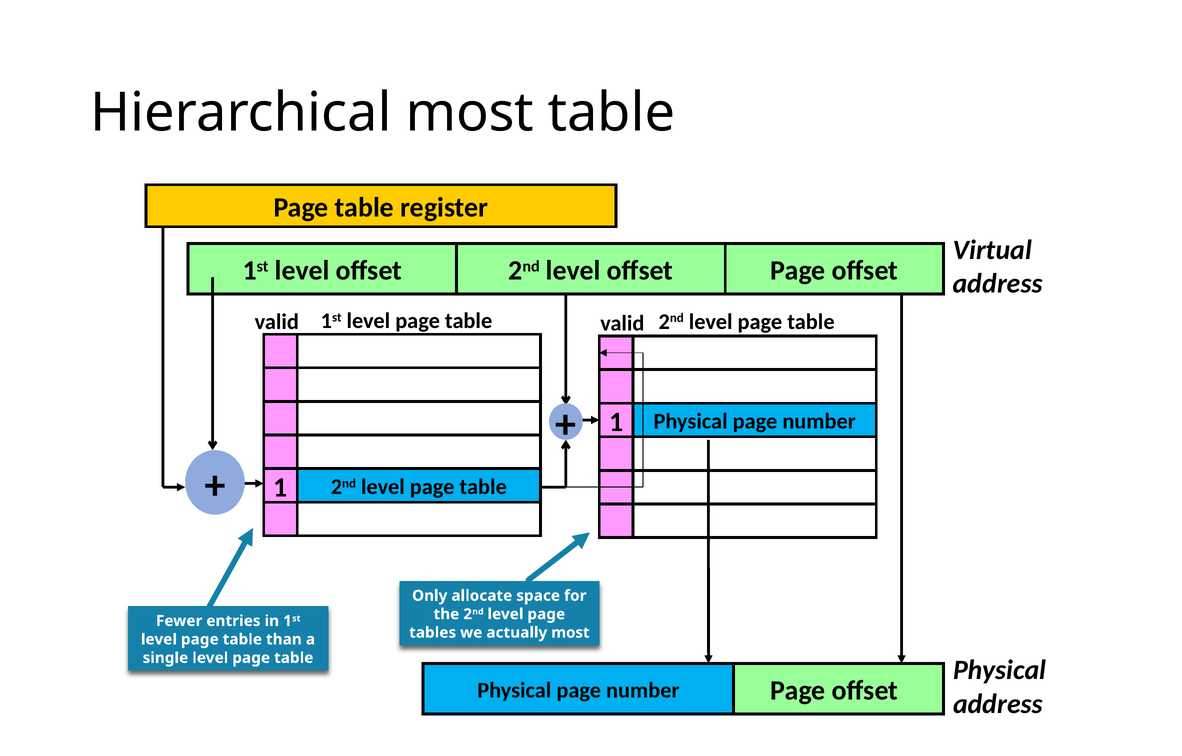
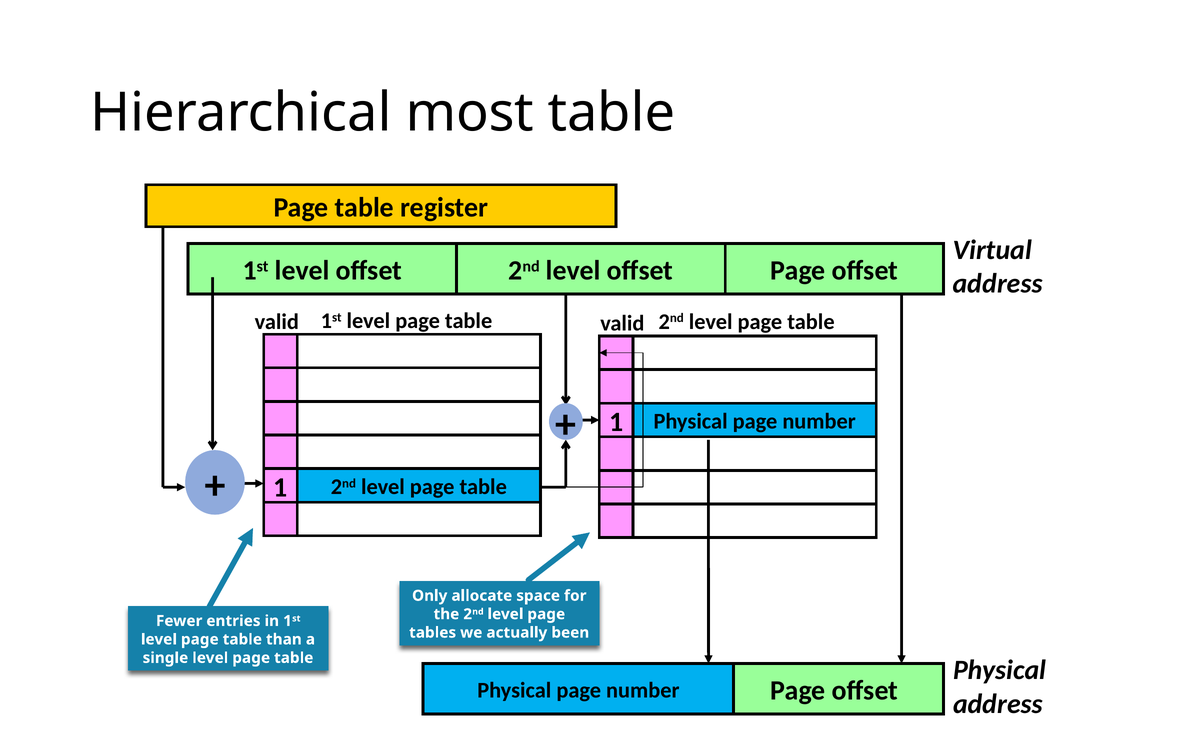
actually most: most -> been (570, 632)
